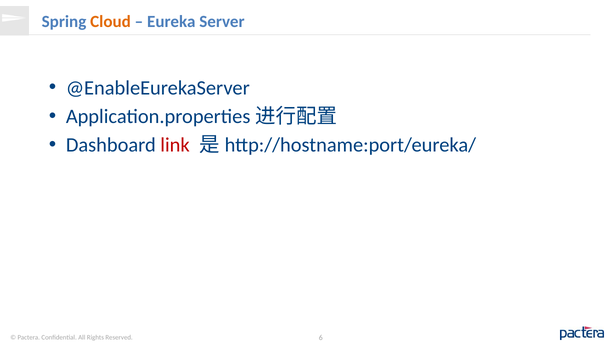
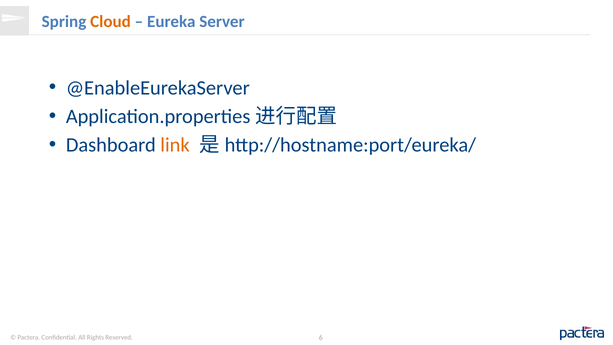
link colour: red -> orange (175, 145)
